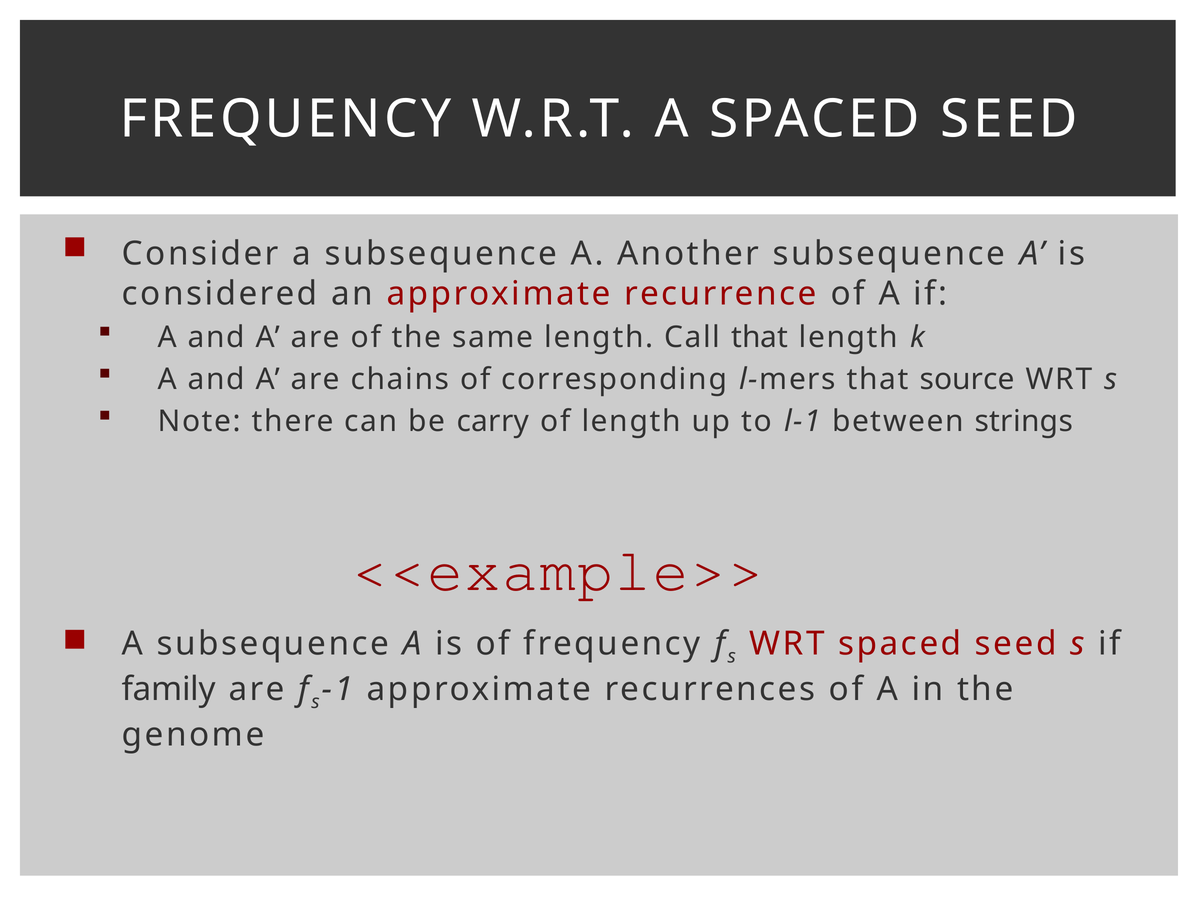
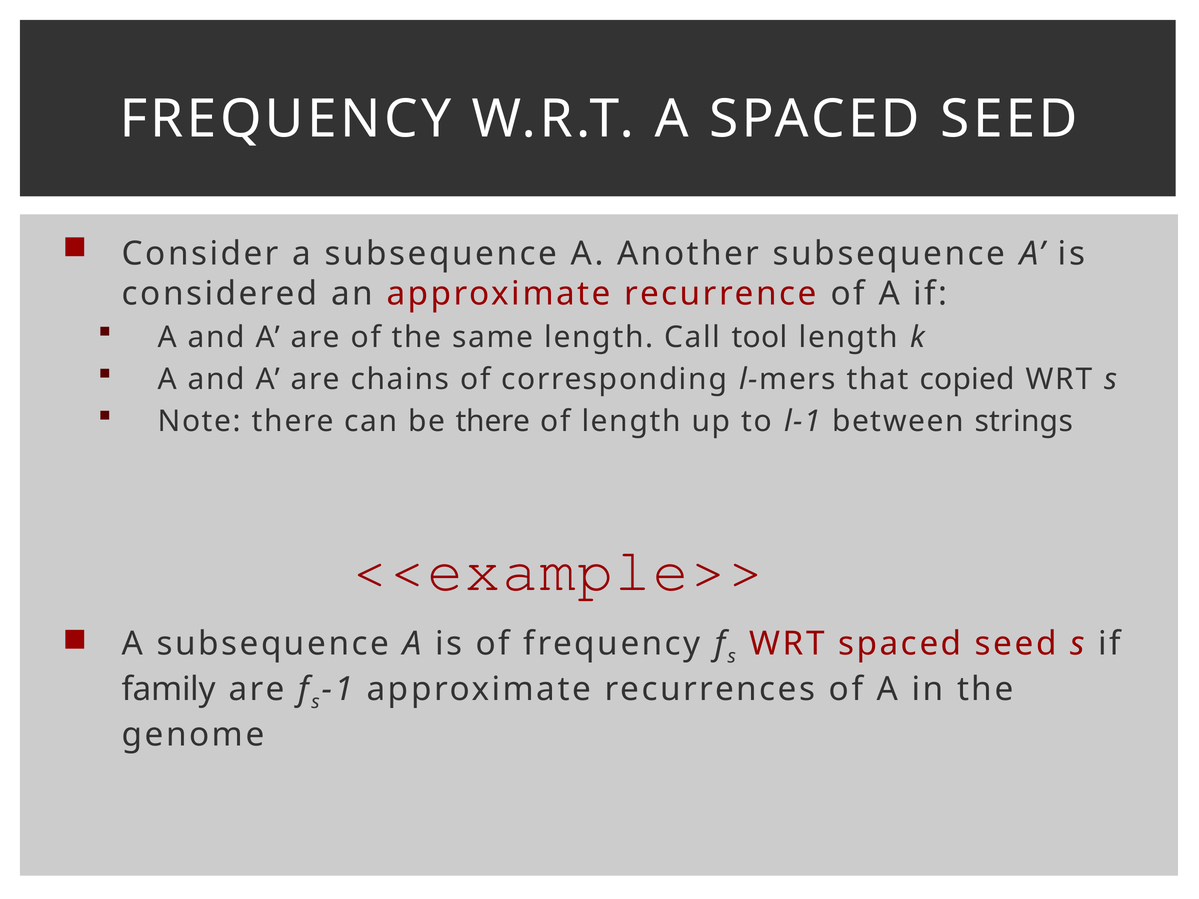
Call that: that -> tool (759, 338)
source: source -> copied (967, 380)
be carry: carry -> there (493, 421)
